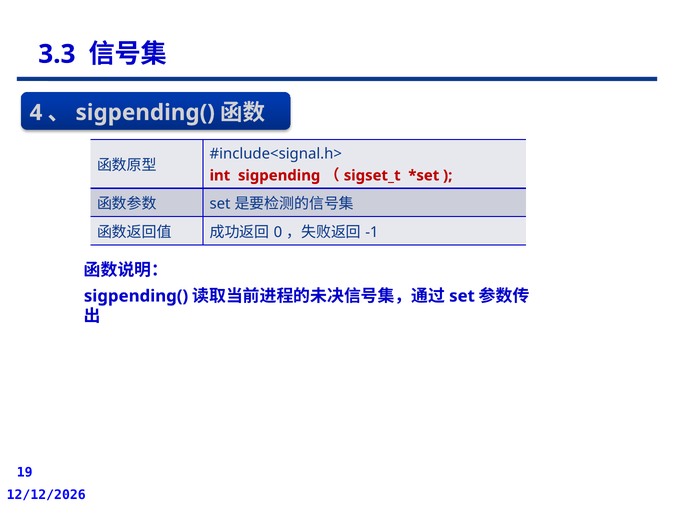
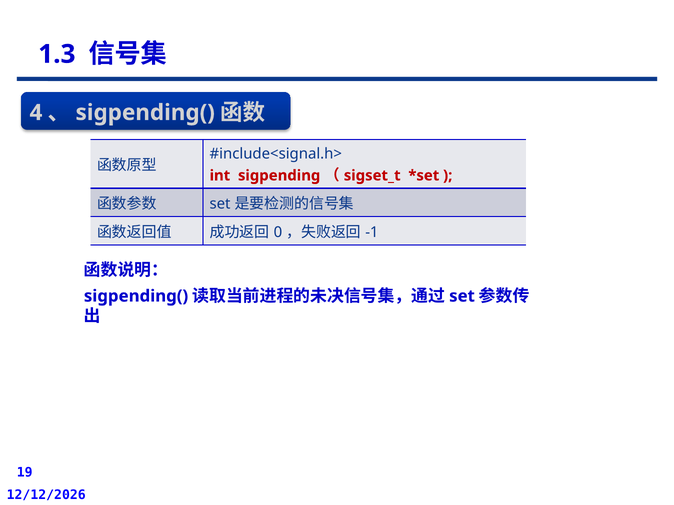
3.3: 3.3 -> 1.3 (57, 54)
